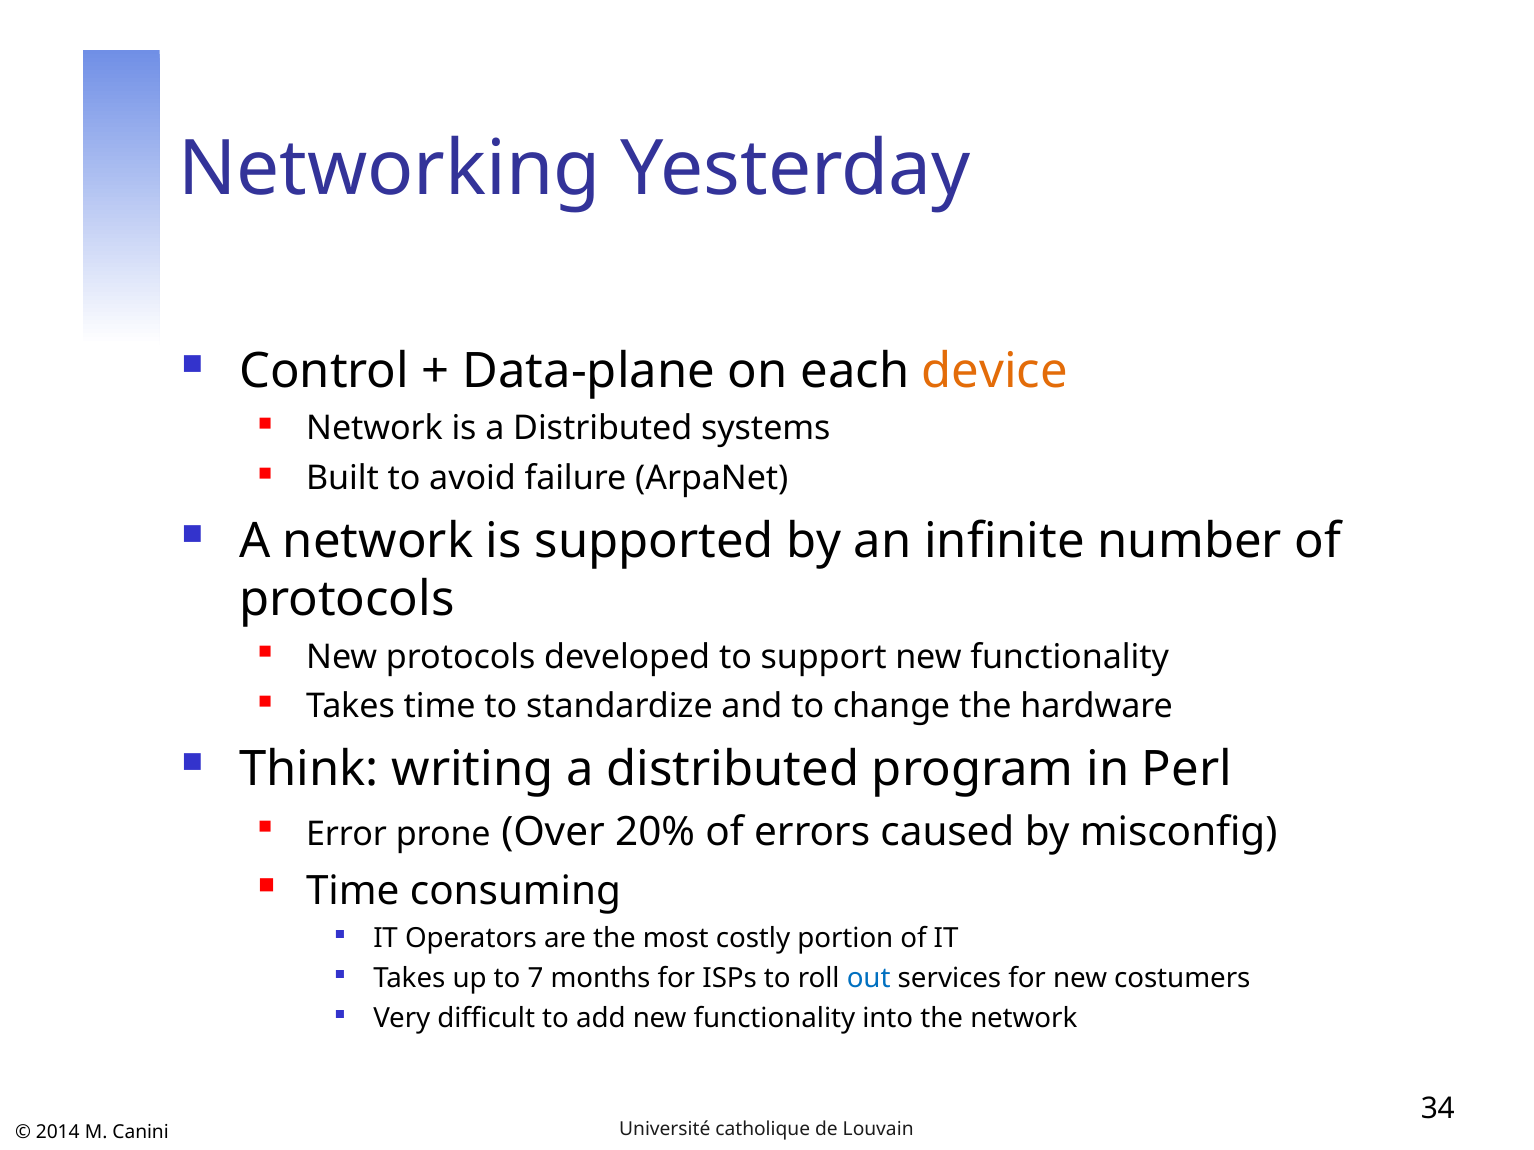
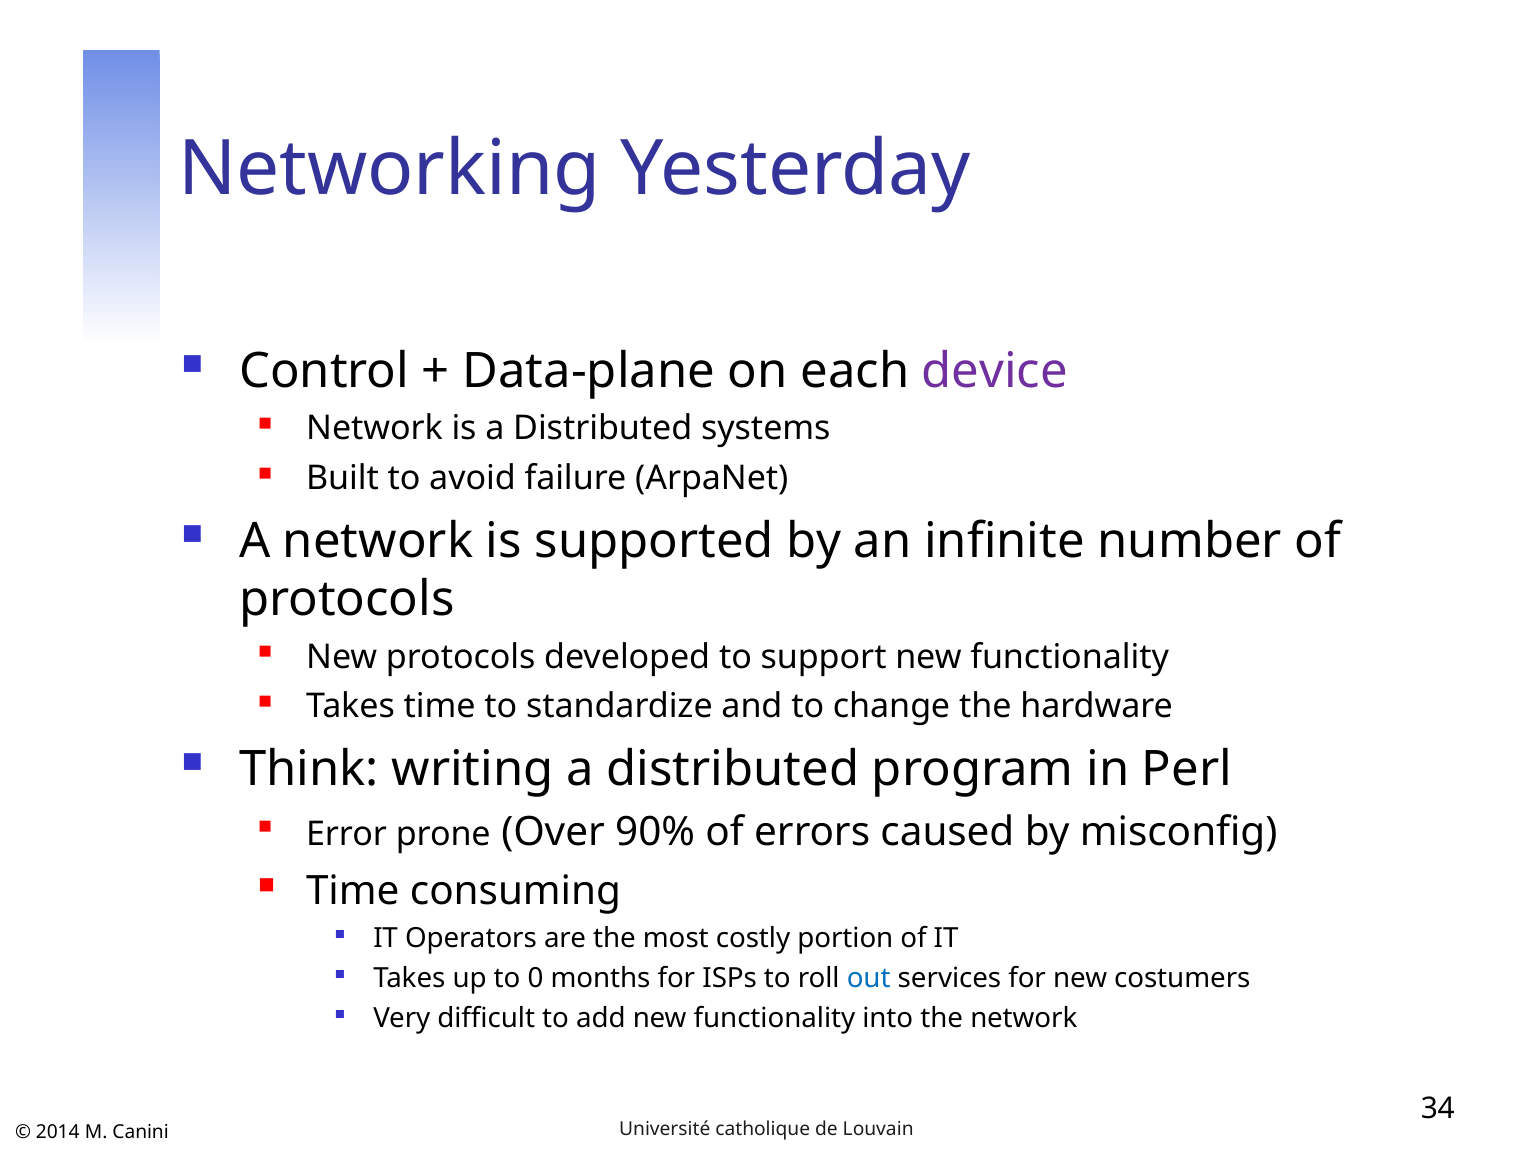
device colour: orange -> purple (995, 372)
20%: 20% -> 90% (655, 833)
7: 7 -> 0 (536, 978)
